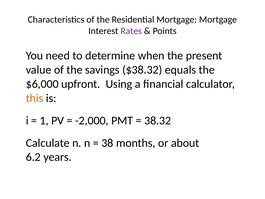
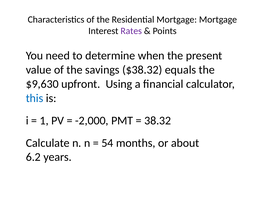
$6,000: $6,000 -> $9,630 (42, 84)
this colour: orange -> blue (35, 98)
38: 38 -> 54 (107, 143)
